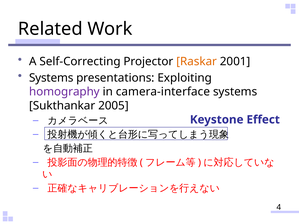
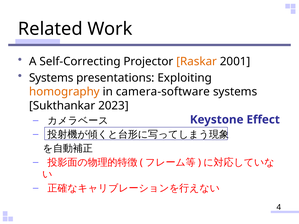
homography colour: purple -> orange (64, 92)
camera-interface: camera-interface -> camera-software (163, 92)
2005: 2005 -> 2023 (113, 106)
